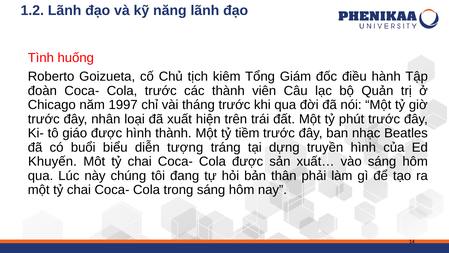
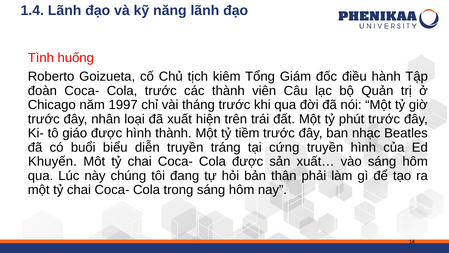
1.2: 1.2 -> 1.4 (32, 10)
diễn tượng: tượng -> truyền (185, 147)
dựng: dựng -> cứng (284, 147)
